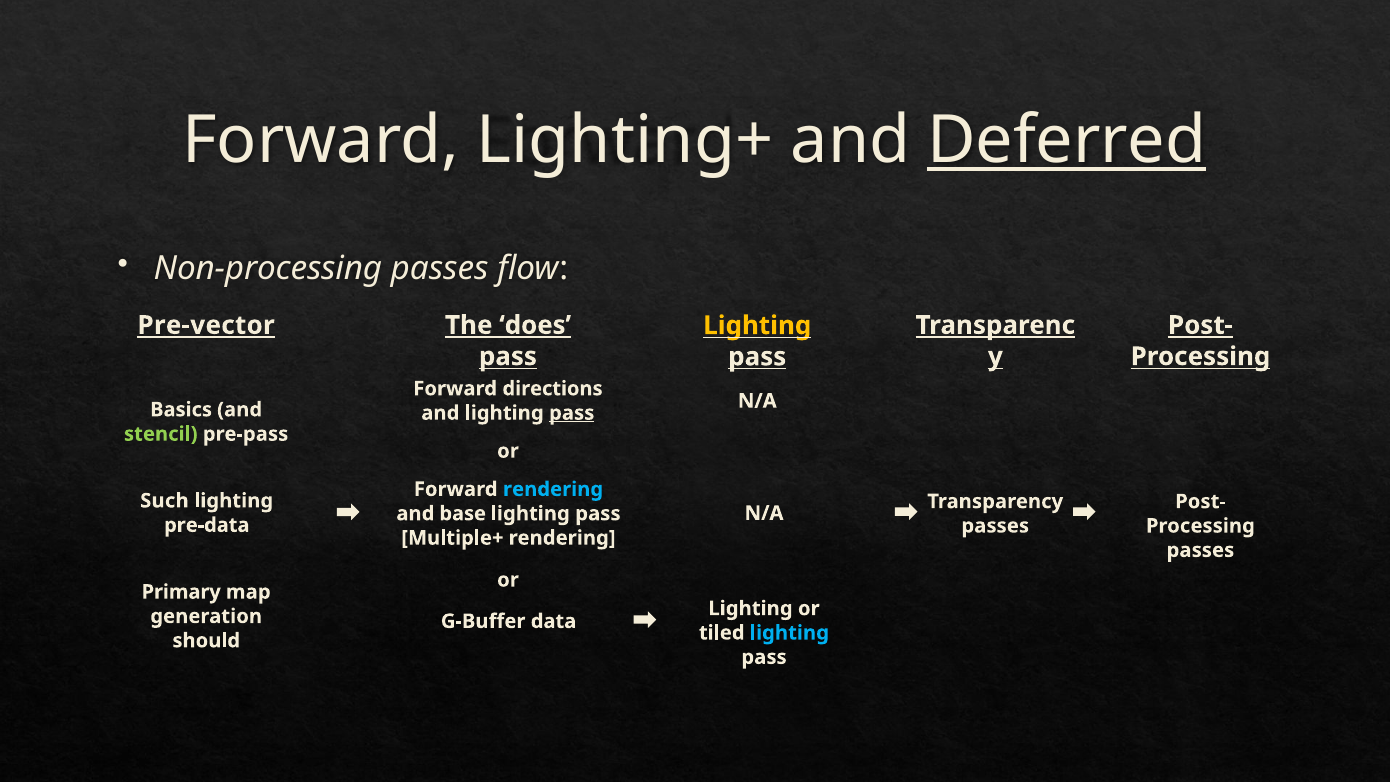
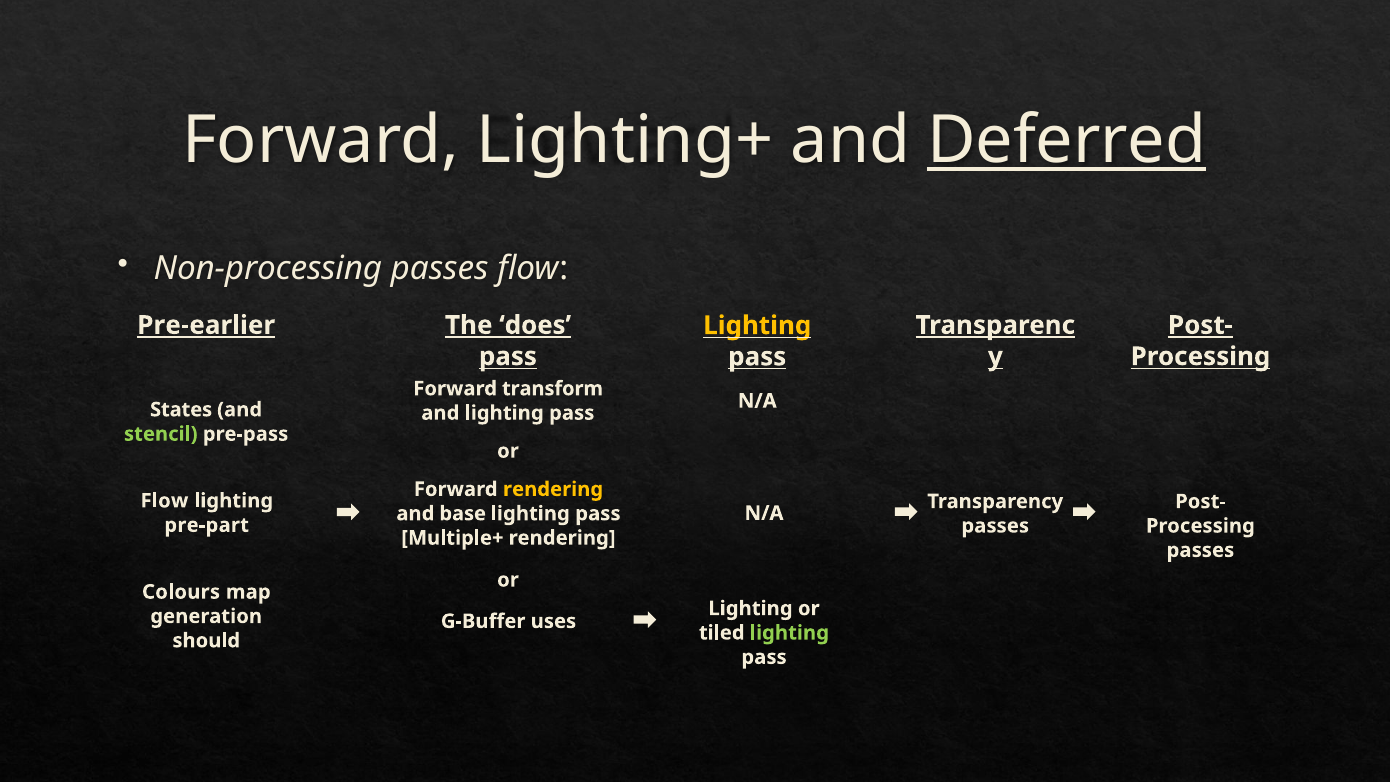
Pre-vector: Pre-vector -> Pre-earlier (206, 325)
directions: directions -> transform (553, 389)
Basics: Basics -> States (181, 410)
pass underline: present -> none (572, 413)
rendering colour: light blue -> yellow (553, 489)
Such: Such -> Flow (164, 501)
pre-data: pre-data -> pre-part (207, 525)
Primary: Primary -> Colours (181, 592)
data: data -> uses (553, 621)
lighting colour: light blue -> light green (789, 633)
